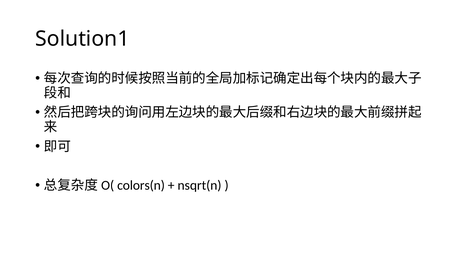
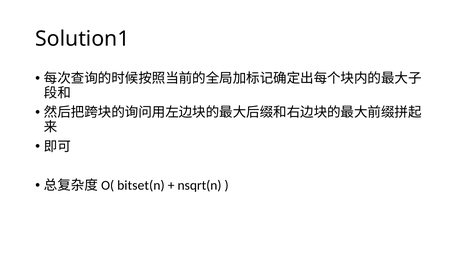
colors(n: colors(n -> bitset(n (141, 185)
